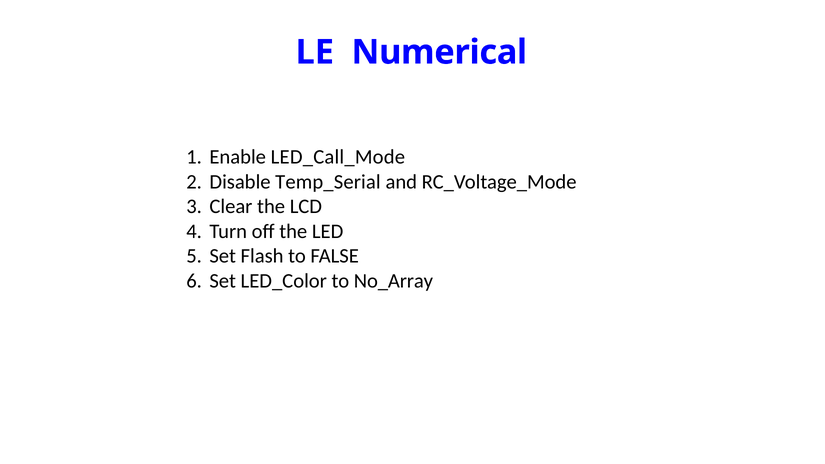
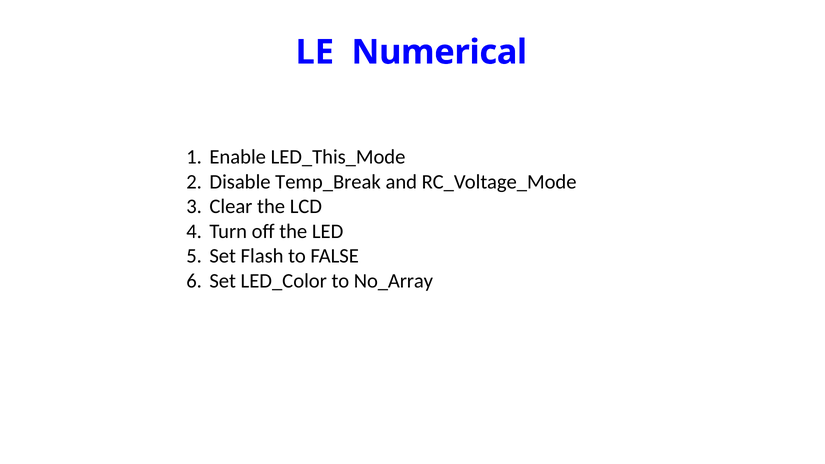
LED_Call_Mode: LED_Call_Mode -> LED_This_Mode (338, 157)
Temp_Serial: Temp_Serial -> Temp_Break (328, 182)
